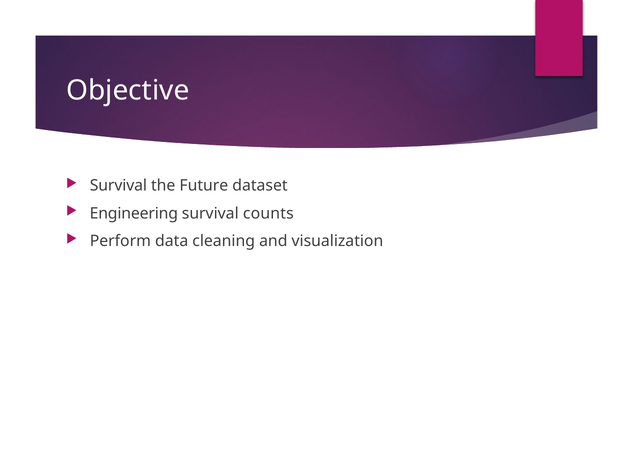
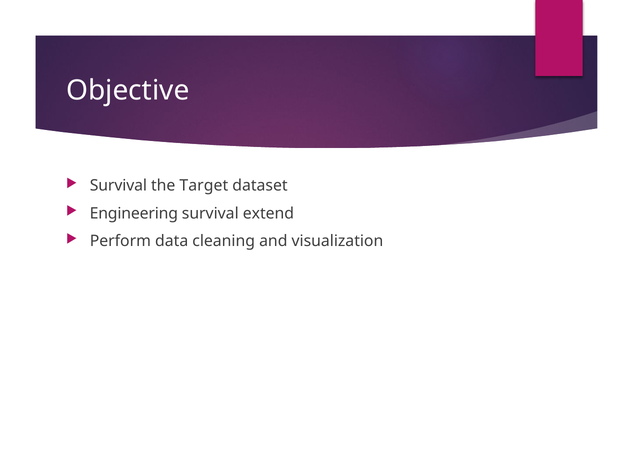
Future: Future -> Target (204, 186)
counts: counts -> extend (268, 214)
